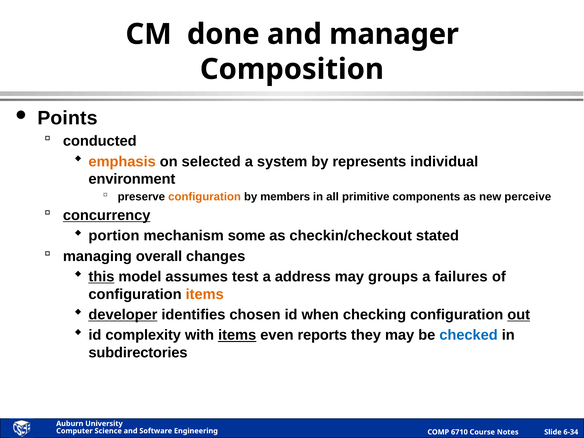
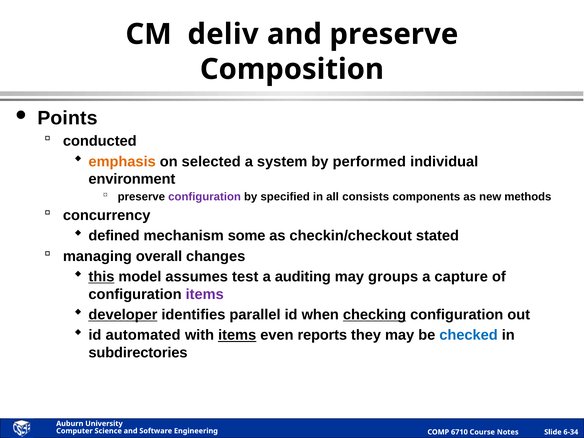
done: done -> deliv (223, 34)
and manager: manager -> preserve (394, 34)
represents: represents -> performed (369, 162)
configuration colour: orange -> purple (205, 197)
members: members -> specified (285, 197)
primitive: primitive -> consists (366, 197)
perceive: perceive -> methods (528, 197)
concurrency underline: present -> none (107, 215)
portion: portion -> defined (114, 236)
address: address -> auditing (303, 277)
failures: failures -> capture (461, 277)
items colour: orange -> purple (205, 294)
chosen: chosen -> parallel (255, 315)
checking underline: none -> present (375, 315)
out underline: present -> none (519, 315)
complexity: complexity -> automated (143, 335)
